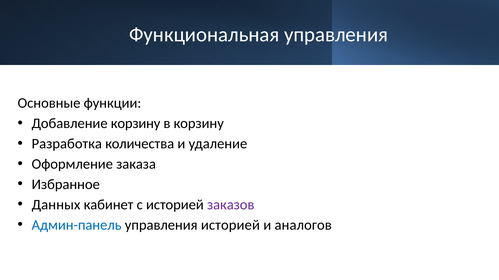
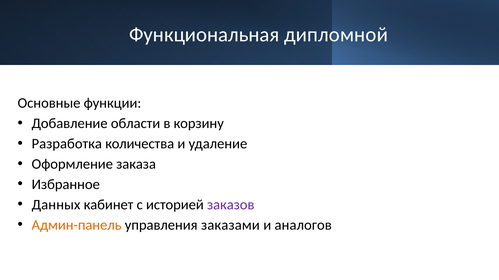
Функциональная управления: управления -> дипломной (336, 35)
Добавление корзину: корзину -> области (136, 124)
Админ-панель colour: blue -> orange (77, 225)
управления историей: историей -> заказами (230, 225)
